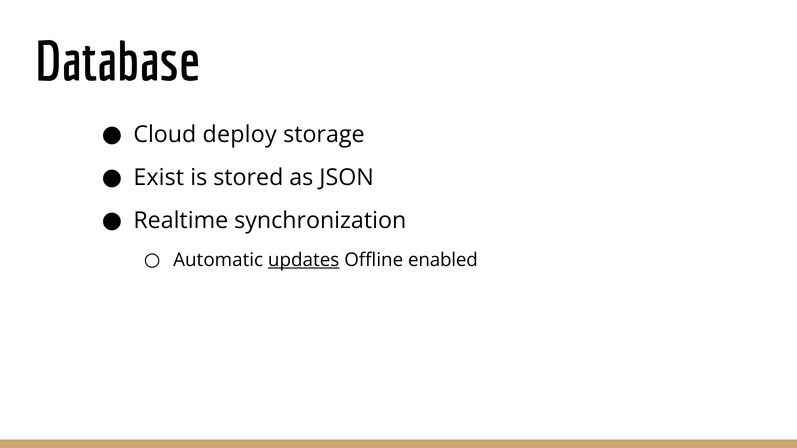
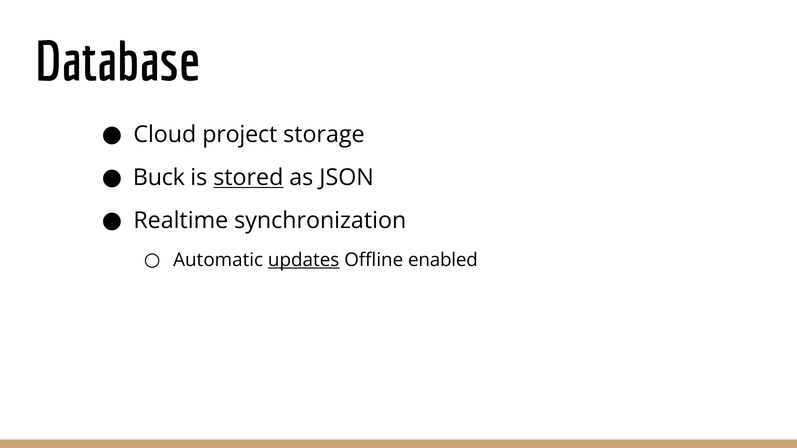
deploy: deploy -> project (240, 135)
Exist: Exist -> Buck (159, 178)
stored underline: none -> present (248, 178)
